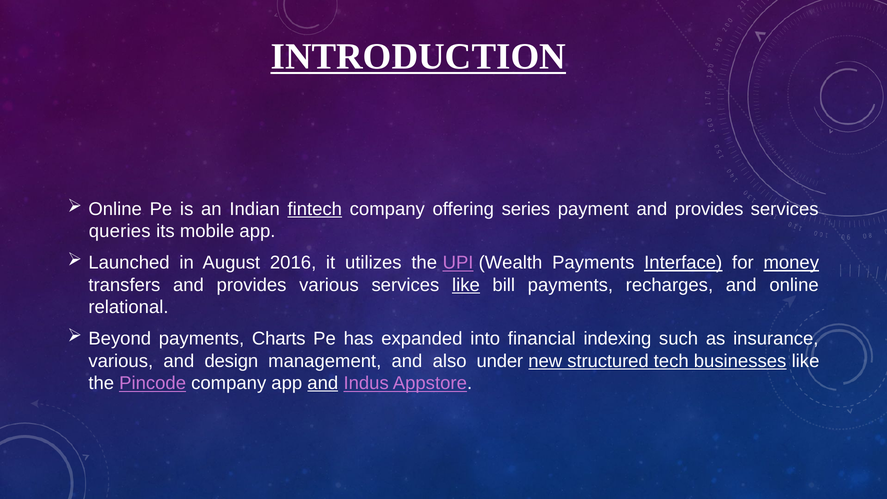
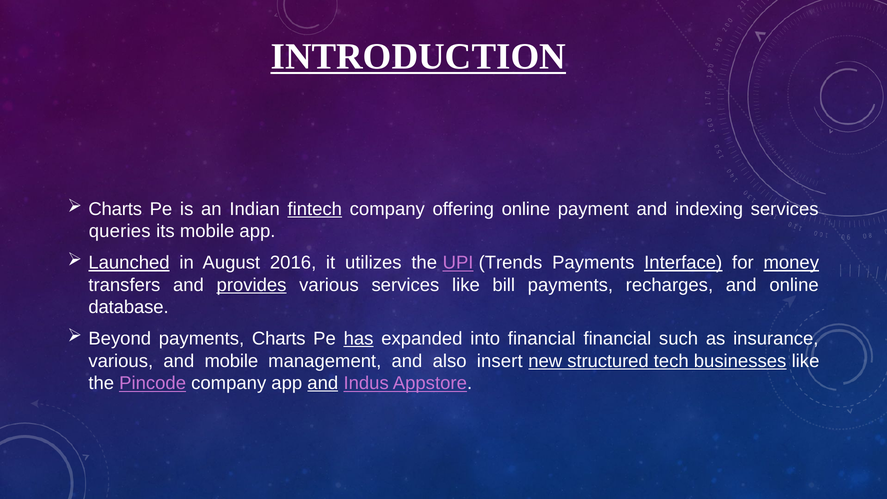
Online: Online -> Charts (115, 209)
offering series: series -> online (526, 209)
payment and provides: provides -> indexing (709, 209)
Launched underline: none -> present (129, 263)
Wealth: Wealth -> Trends (510, 263)
provides underline: none -> present (252, 285)
like underline: present -> none (466, 285)
relational: relational -> database (129, 307)
has underline: none -> present (359, 339)
financial indexing: indexing -> financial (617, 339)
and design: design -> mobile (231, 361)
under: under -> insert (500, 361)
